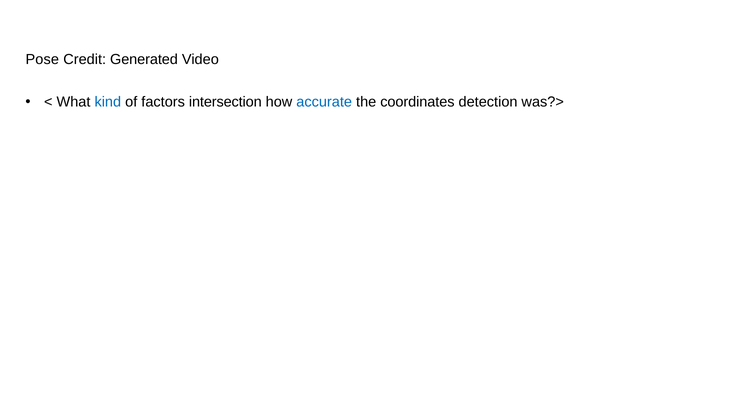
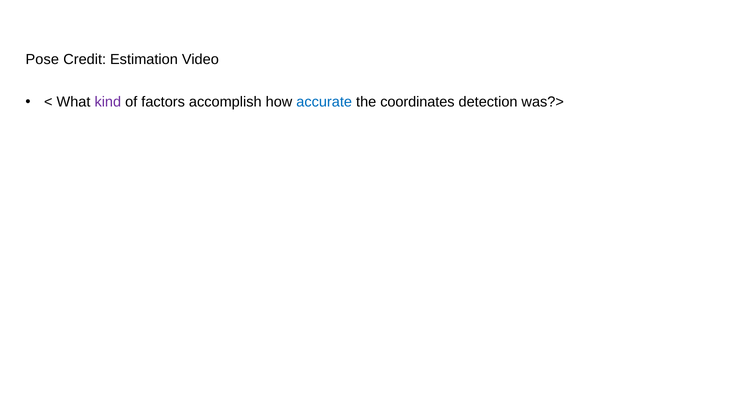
Generated: Generated -> Estimation (144, 60)
kind colour: blue -> purple (108, 102)
intersection: intersection -> accomplish (225, 102)
